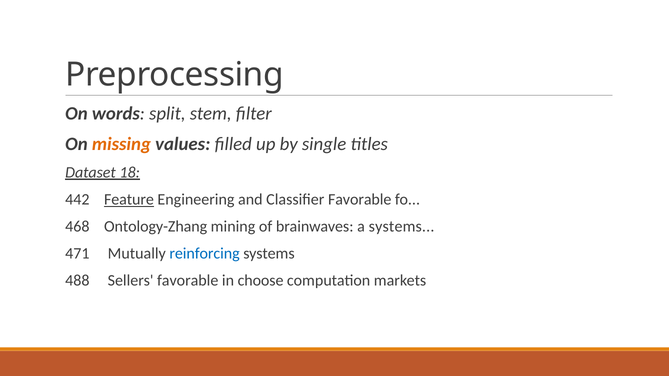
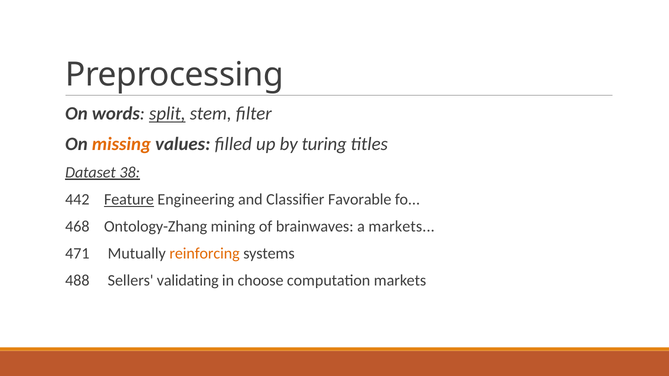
split underline: none -> present (167, 114)
single: single -> turing (324, 144)
18: 18 -> 38 (130, 173)
a systems: systems -> markets (402, 227)
reinforcing colour: blue -> orange (205, 254)
Sellers favorable: favorable -> validating (188, 281)
